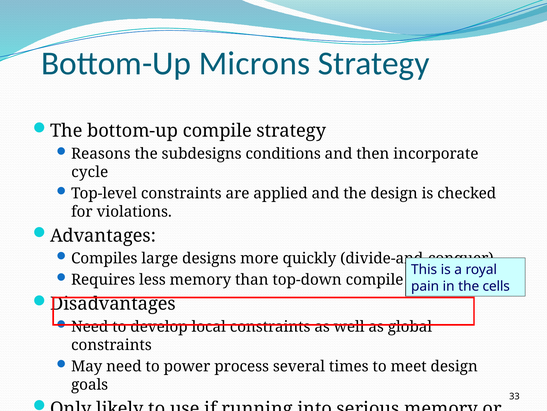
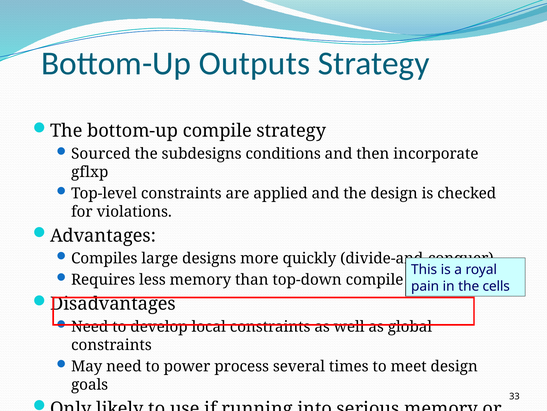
Microns: Microns -> Outputs (254, 63)
Reasons: Reasons -> Sourced (101, 154)
cycle: cycle -> gflxp (90, 172)
